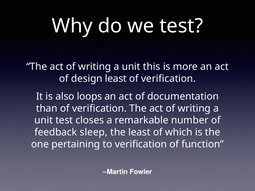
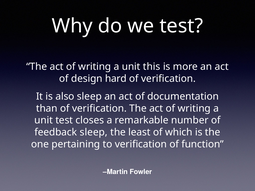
design least: least -> hard (116, 79)
also loops: loops -> sleep (89, 97)
